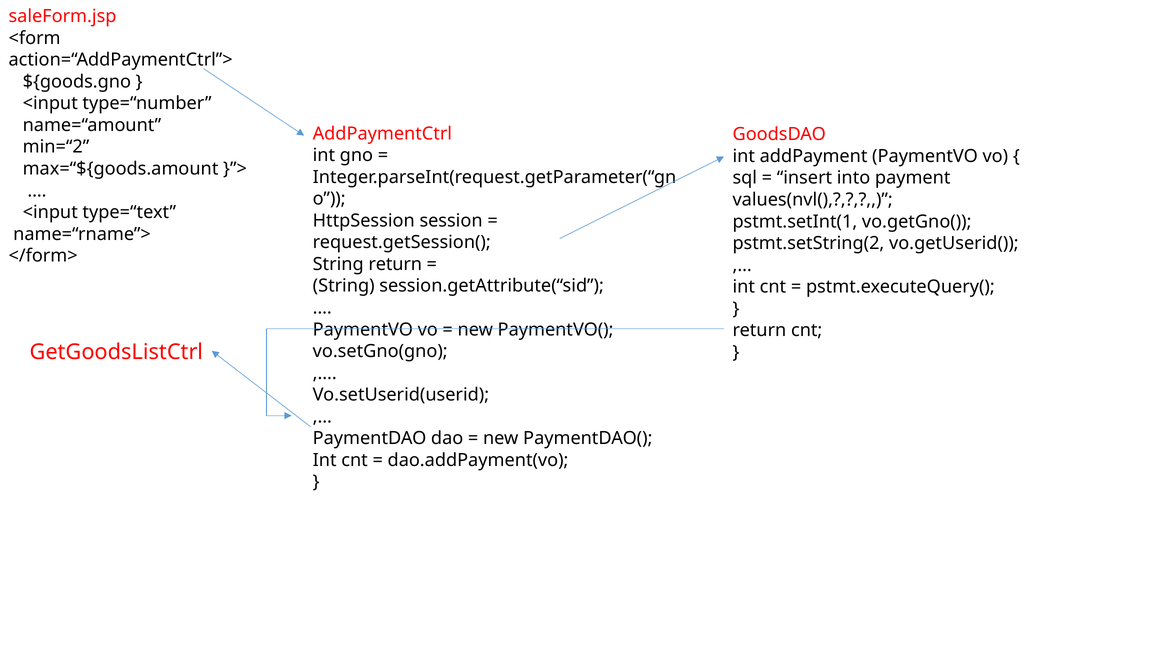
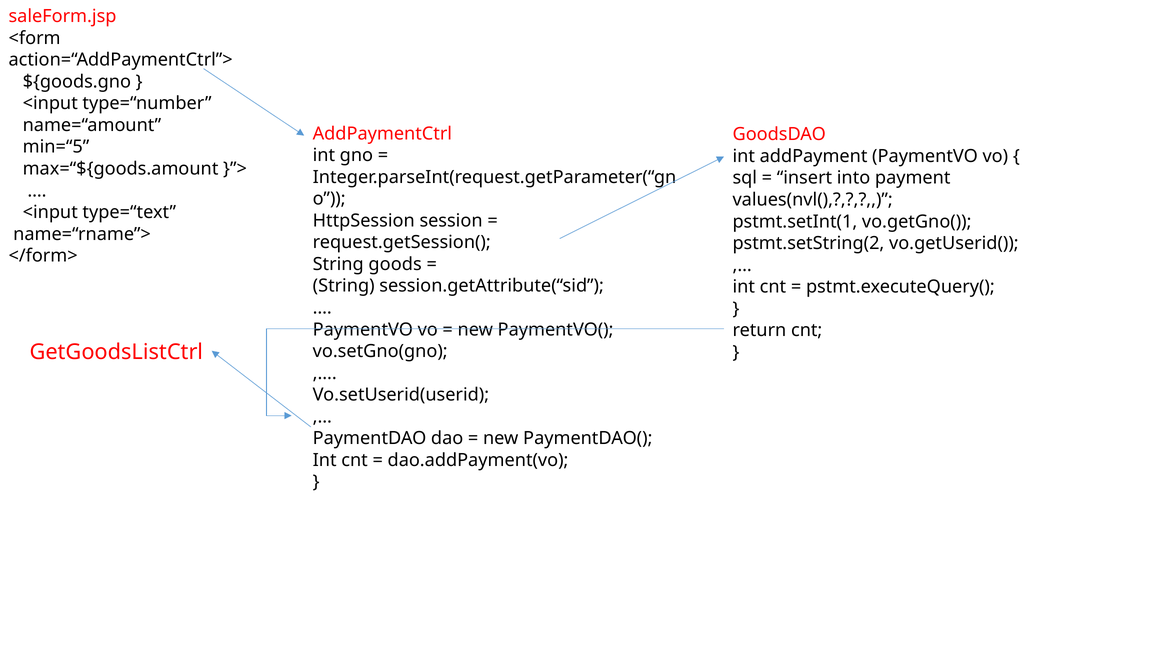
min=“2: min=“2 -> min=“5 (56, 147)
String return: return -> goods (395, 264)
